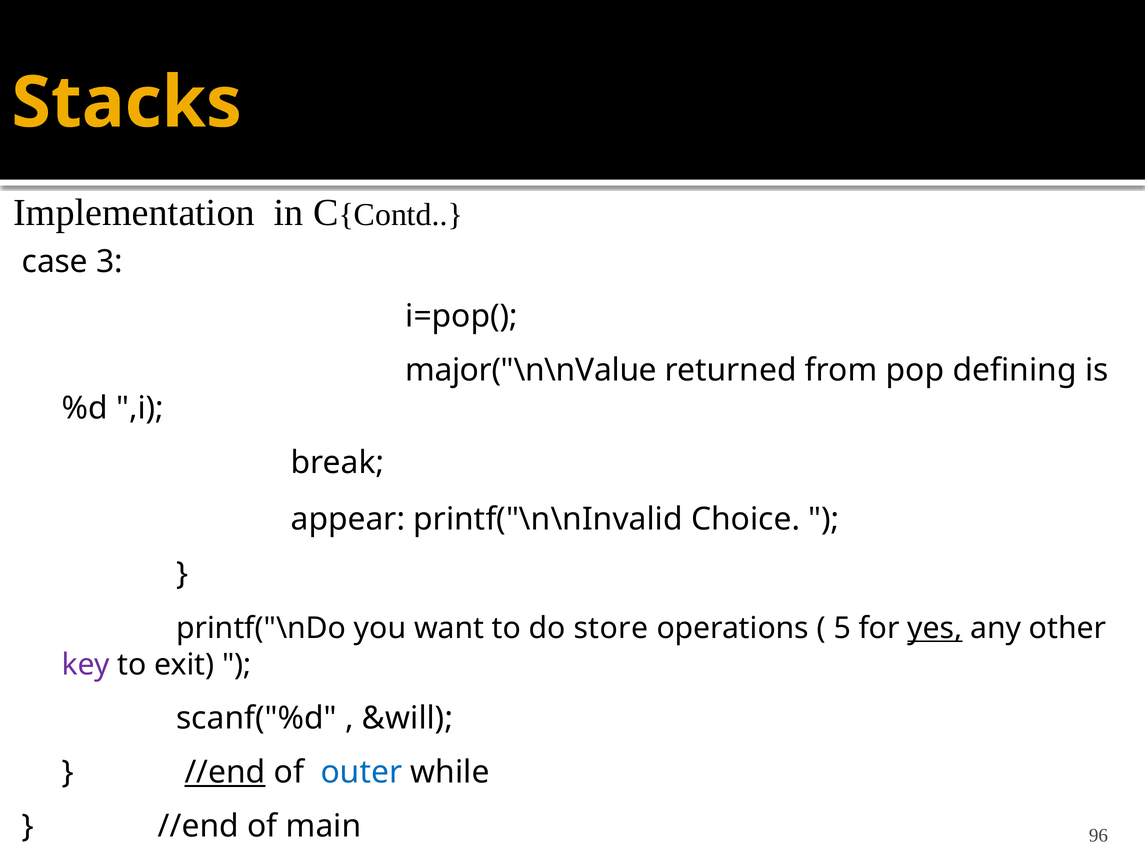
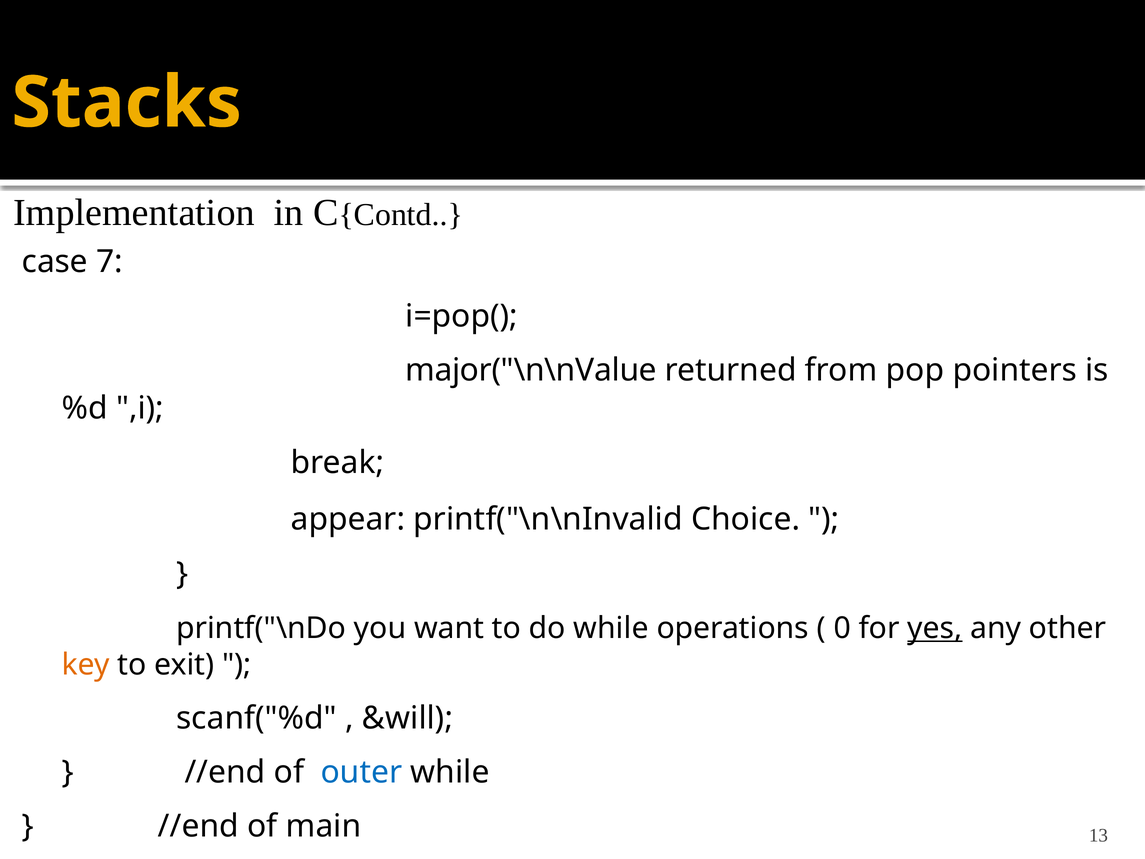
3: 3 -> 7 (110, 262)
defining: defining -> pointers (1015, 370)
do store: store -> while (611, 628)
5: 5 -> 0 (842, 628)
key colour: purple -> orange (86, 665)
//end underline: present -> none (225, 772)
96: 96 -> 13 (1098, 835)
